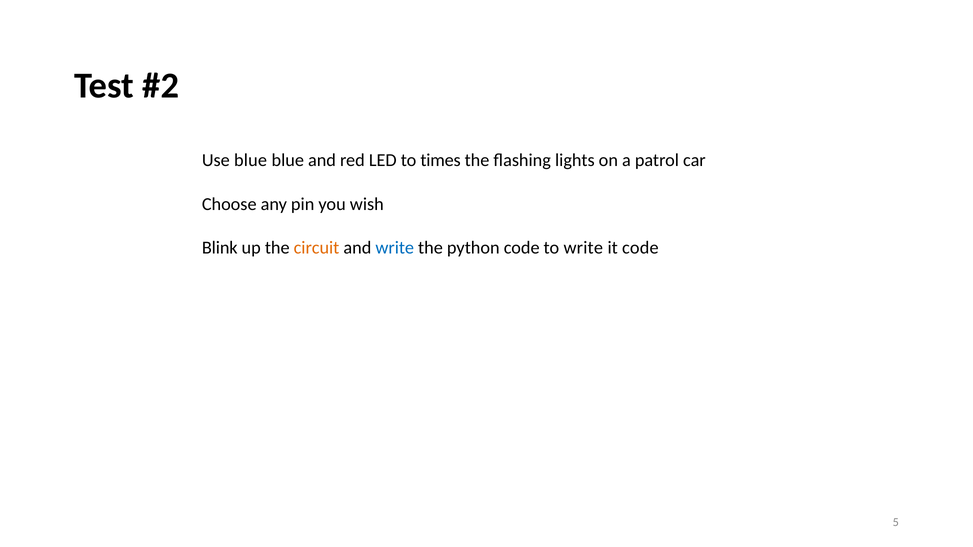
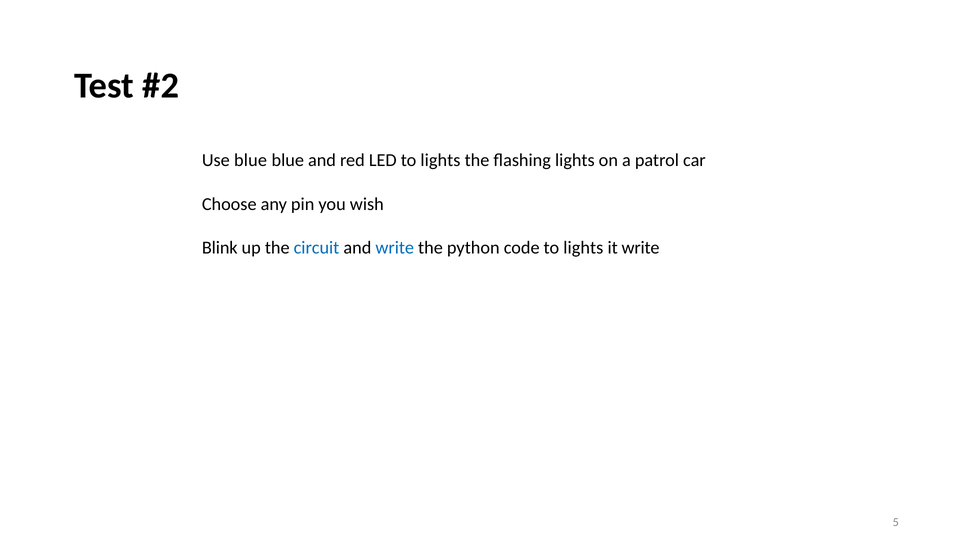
LED to times: times -> lights (440, 160)
circuit colour: orange -> blue (316, 248)
code to write: write -> lights (583, 248)
it code: code -> write (641, 248)
